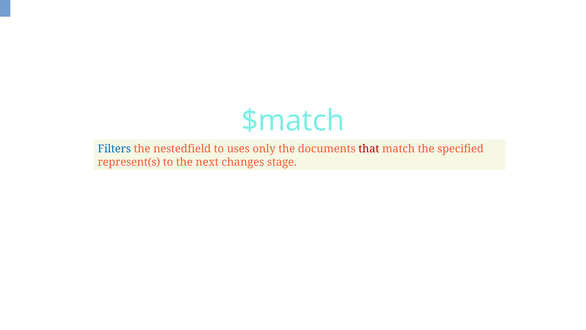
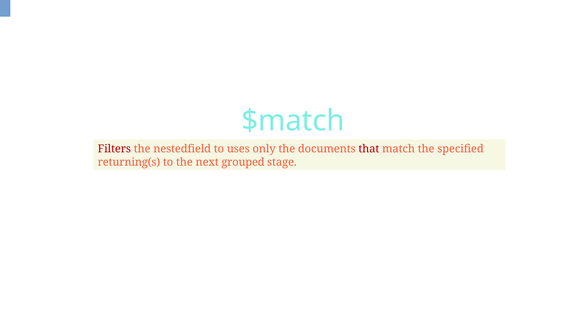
Filters colour: blue -> red (114, 149)
represent(s: represent(s -> returning(s (129, 162)
changes: changes -> grouped (243, 162)
